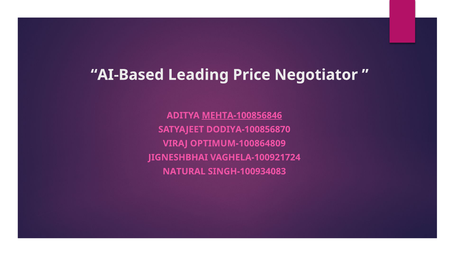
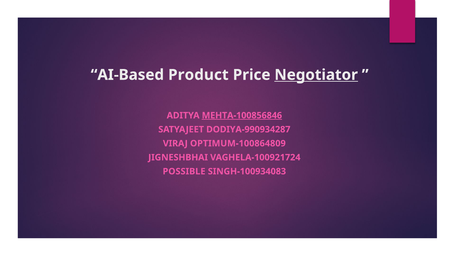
Leading: Leading -> Product (198, 75)
Negotiator underline: none -> present (316, 75)
DODIYA-100856870: DODIYA-100856870 -> DODIYA-990934287 (248, 129)
NATURAL: NATURAL -> POSSIBLE (184, 171)
